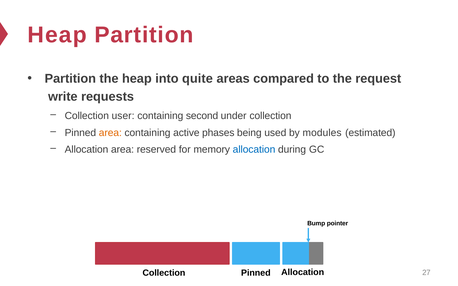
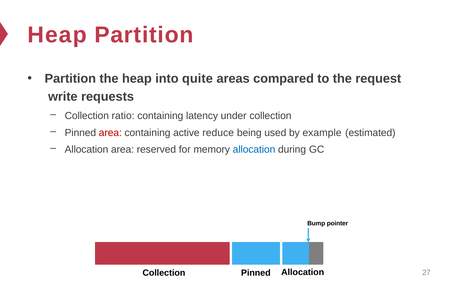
user: user -> ratio (123, 116)
second: second -> latency (202, 116)
area colour: orange -> red (110, 133)
phases: phases -> reduce (218, 133)
modules: modules -> example (322, 133)
